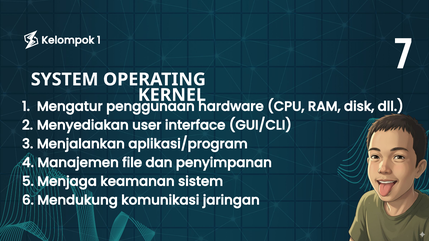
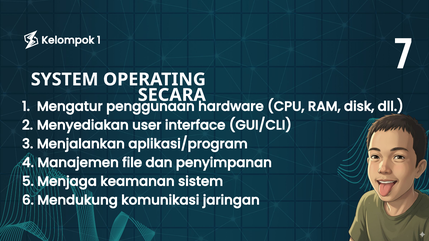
KERNEL: KERNEL -> SECARA (172, 95)
